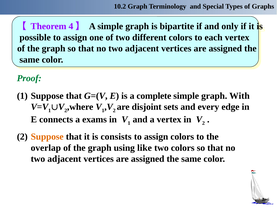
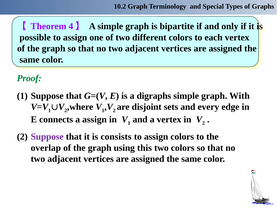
complete: complete -> digraphs (154, 96)
a exams: exams -> assign (94, 119)
Suppose colour: orange -> purple (47, 137)
like: like -> this (145, 148)
